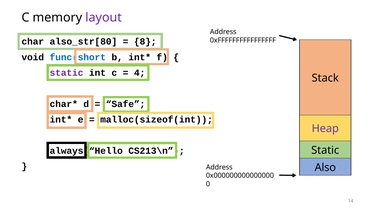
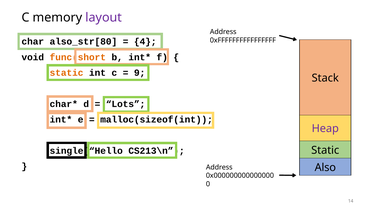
8: 8 -> 4 (145, 42)
func(short colour: blue -> orange (78, 57)
static colour: purple -> orange (67, 73)
4: 4 -> 9 (140, 73)
Safe: Safe -> Lots (126, 104)
always(“Hello: always(“Hello -> single(“Hello (86, 151)
